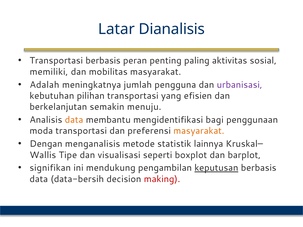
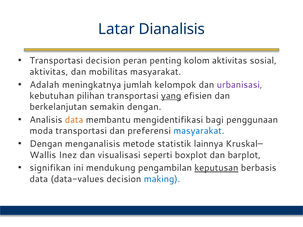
Transportasi berbasis: berbasis -> decision (103, 61)
paling: paling -> kolom (197, 61)
memiliki: memiliki -> aktivitas (49, 72)
pengguna: pengguna -> kelompok (175, 85)
yang underline: none -> present (171, 96)
semakin menuju: menuju -> dengan (144, 107)
masyarakat colour: orange -> blue (199, 131)
Tipe: Tipe -> Inez (68, 155)
data-bersih: data-bersih -> data-values (77, 179)
making colour: red -> blue (162, 179)
